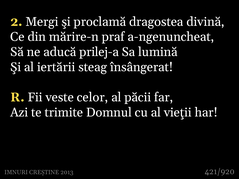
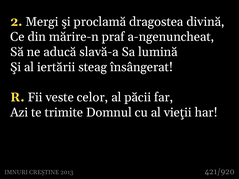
prilej-a: prilej-a -> slavă-a (99, 52)
